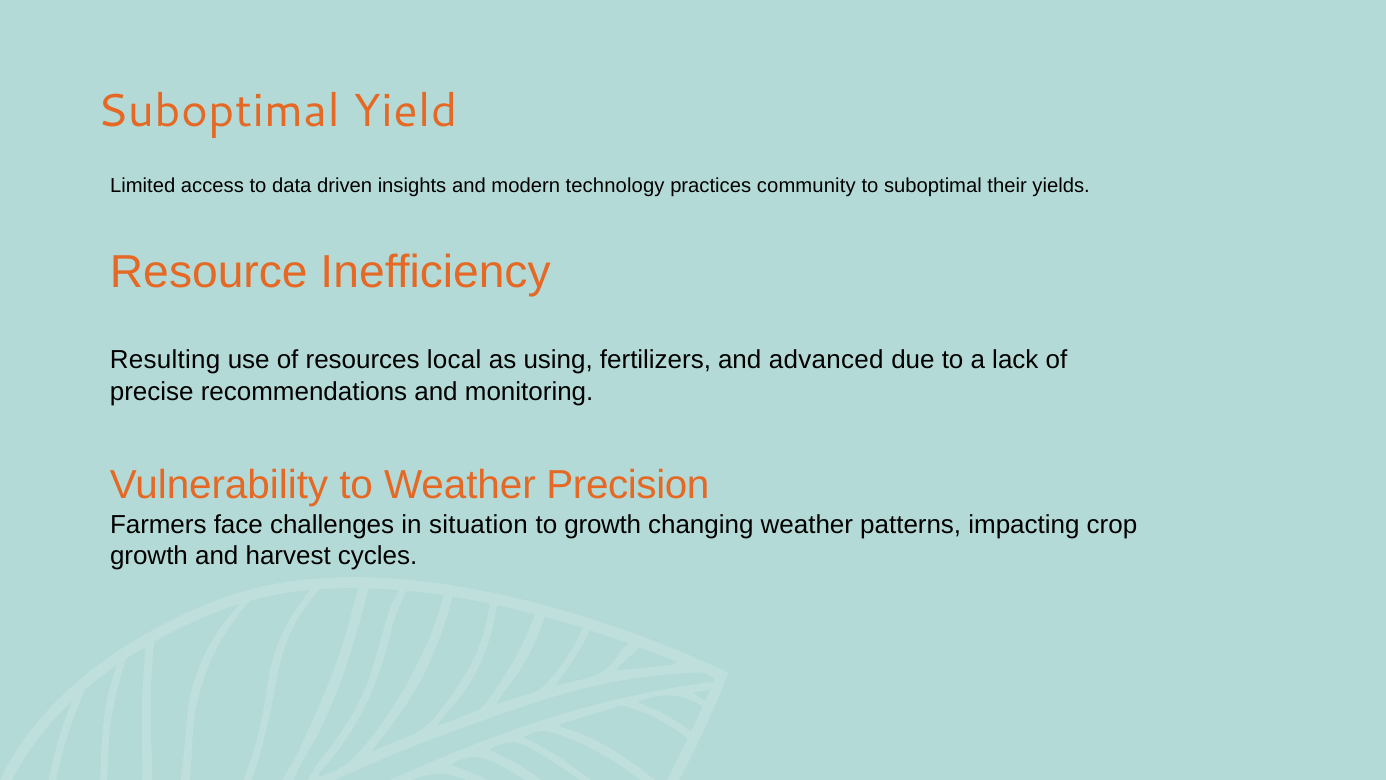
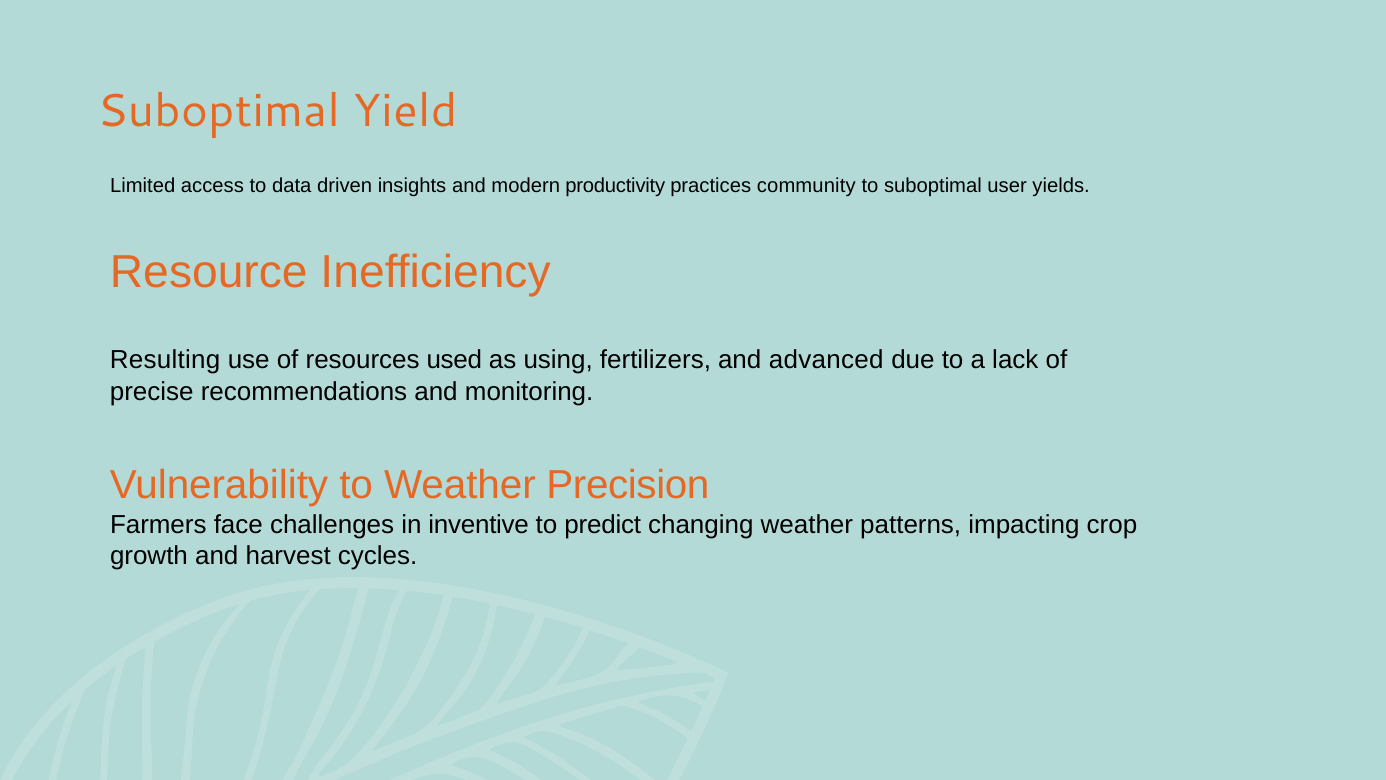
technology: technology -> productivity (615, 186)
their: their -> user (1007, 186)
local: local -> used (454, 360)
situation: situation -> inventive (479, 525)
to growth: growth -> predict (603, 525)
